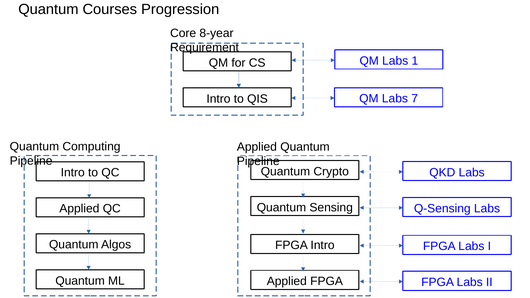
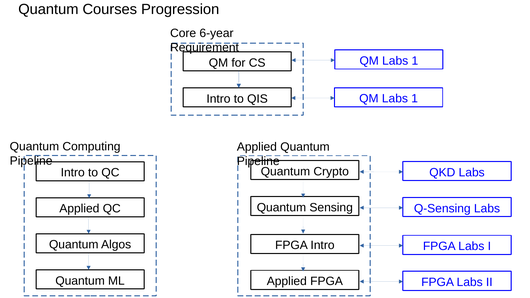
8-year: 8-year -> 6-year (216, 33)
7: 7 -> 1 (415, 99)
